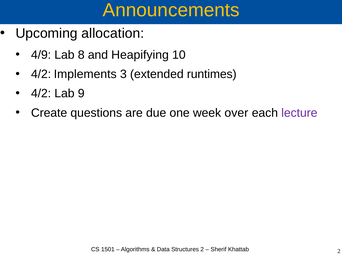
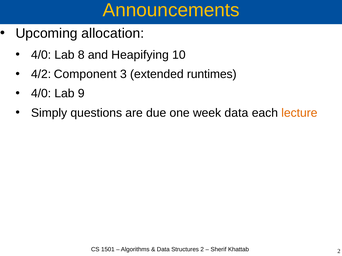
4/9: 4/9 -> 4/0 (41, 55)
Implements: Implements -> Component (85, 74)
4/2: 4/2 -> 4/0 (41, 94)
Create: Create -> Simply (49, 113)
week over: over -> data (236, 113)
lecture colour: purple -> orange (299, 113)
